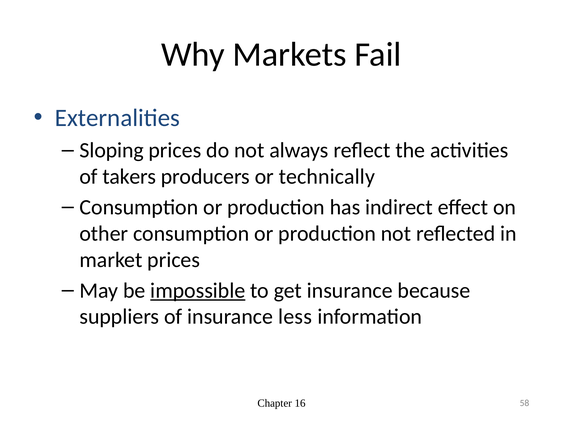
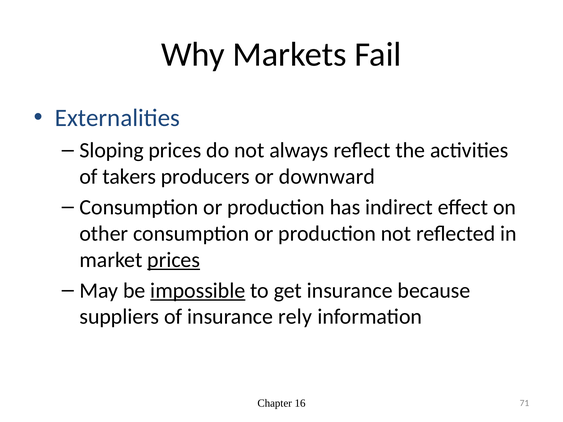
technically: technically -> downward (327, 177)
prices underline: none -> present (174, 260)
less: less -> rely (295, 317)
58: 58 -> 71 (524, 403)
